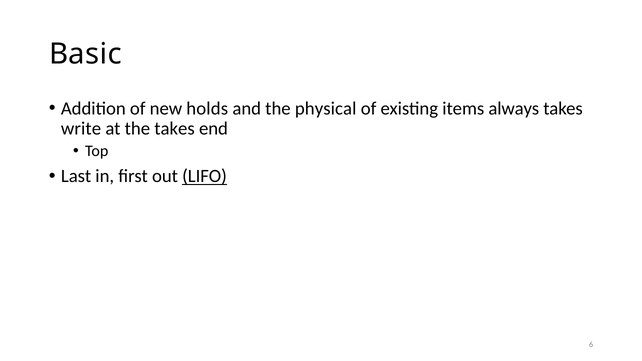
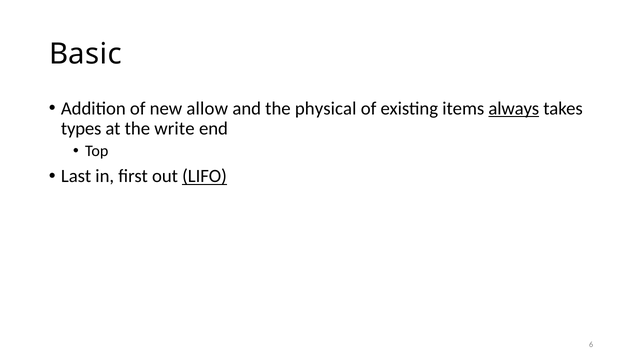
holds: holds -> allow (207, 109)
always underline: none -> present (514, 109)
write: write -> types (81, 129)
the takes: takes -> write (174, 129)
